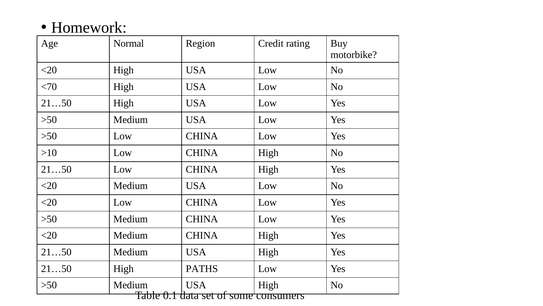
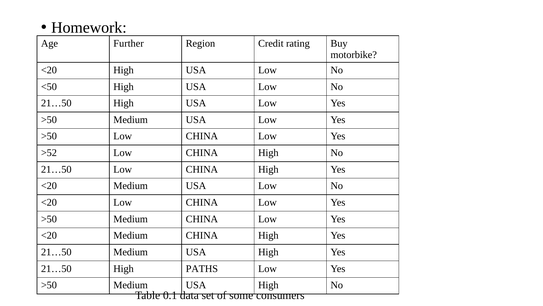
Normal: Normal -> Further (129, 43)
<70: <70 -> <50 (49, 86)
>10: >10 -> >52 (49, 153)
